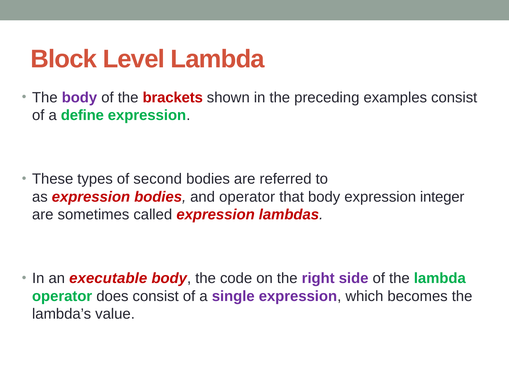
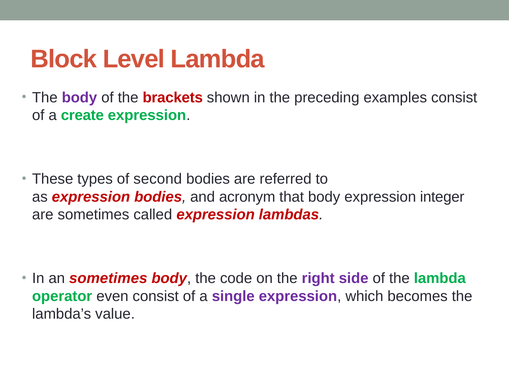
define: define -> create (82, 115)
and operator: operator -> acronym (247, 197)
an executable: executable -> sometimes (108, 278)
does: does -> even (112, 296)
